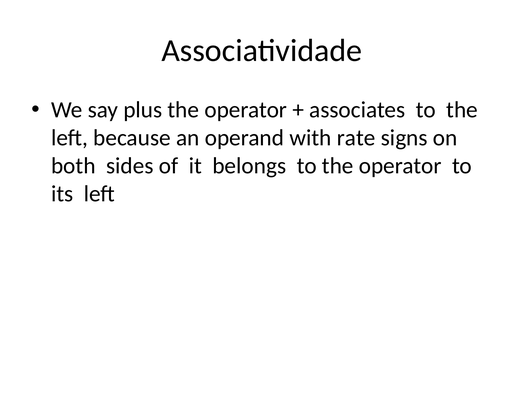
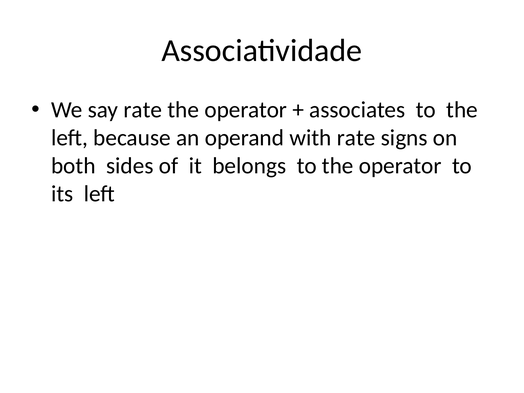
say plus: plus -> rate (143, 110)
